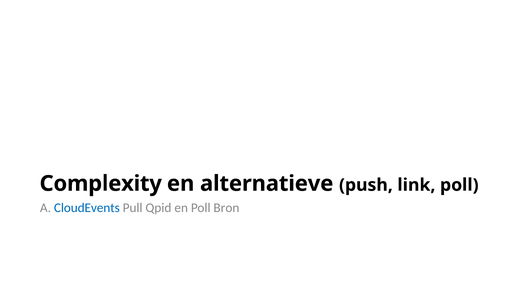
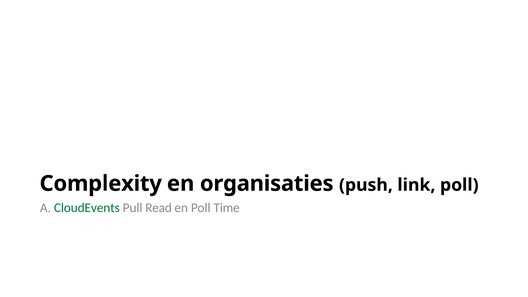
alternatieve: alternatieve -> organisaties (267, 184)
CloudEvents colour: blue -> green (87, 208)
Qpid: Qpid -> Read (159, 208)
Bron: Bron -> Time (227, 208)
